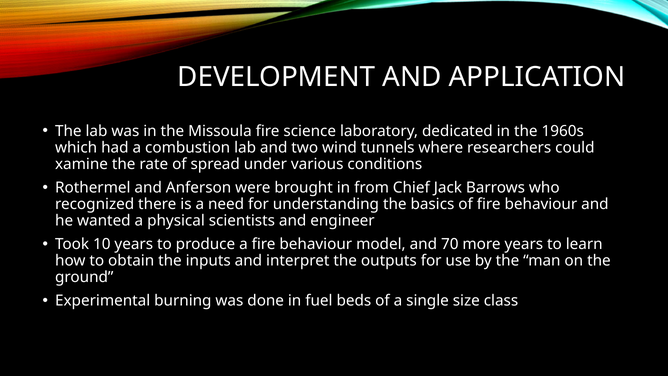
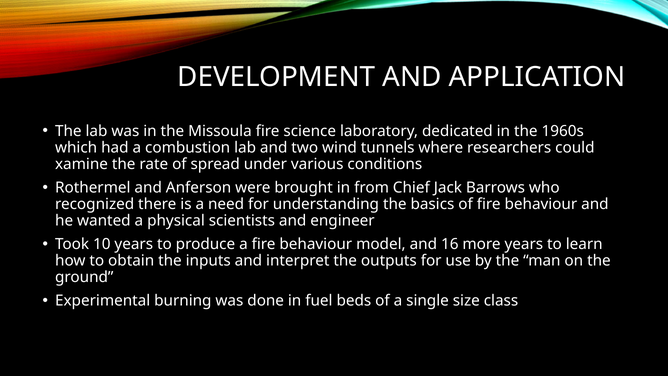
70: 70 -> 16 (450, 244)
